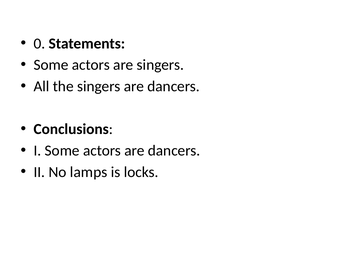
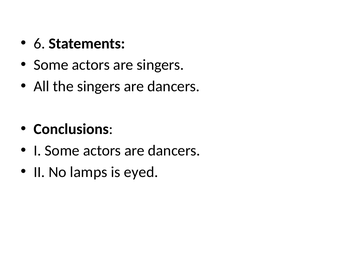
0: 0 -> 6 (39, 43)
locks: locks -> eyed (141, 172)
